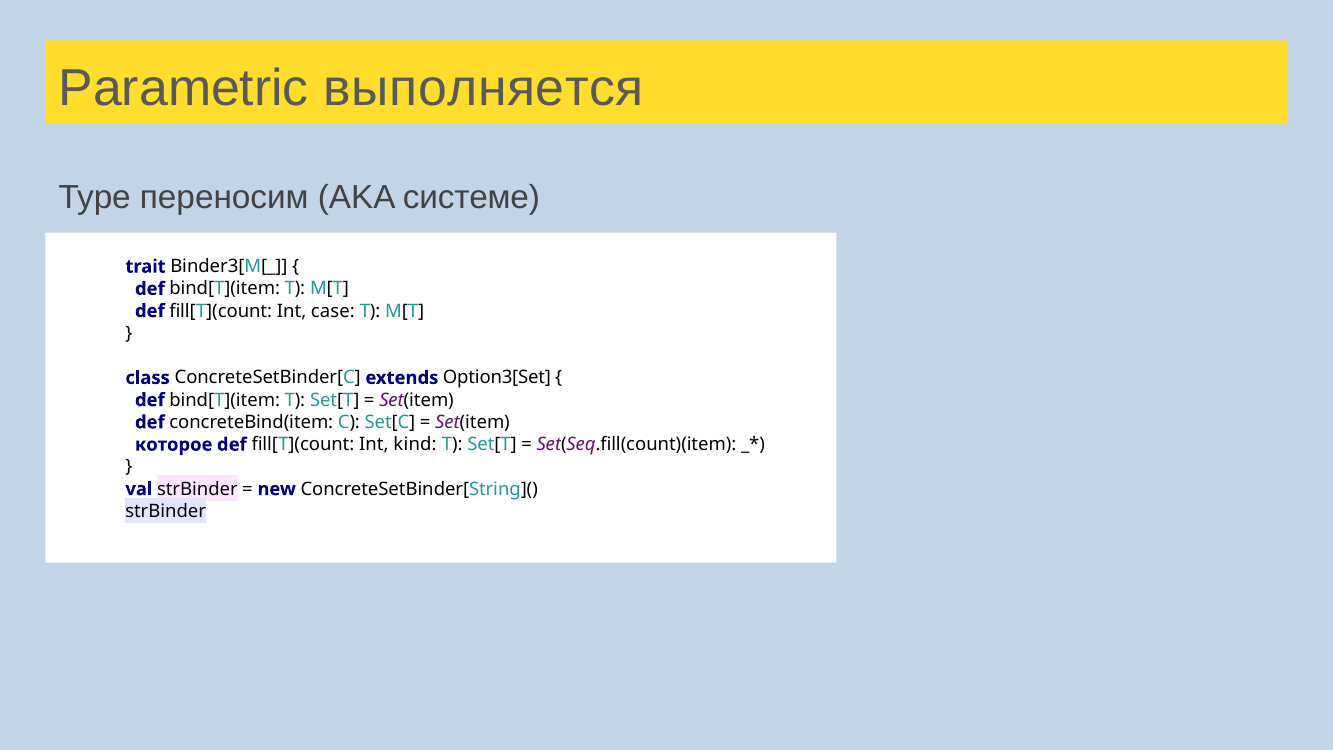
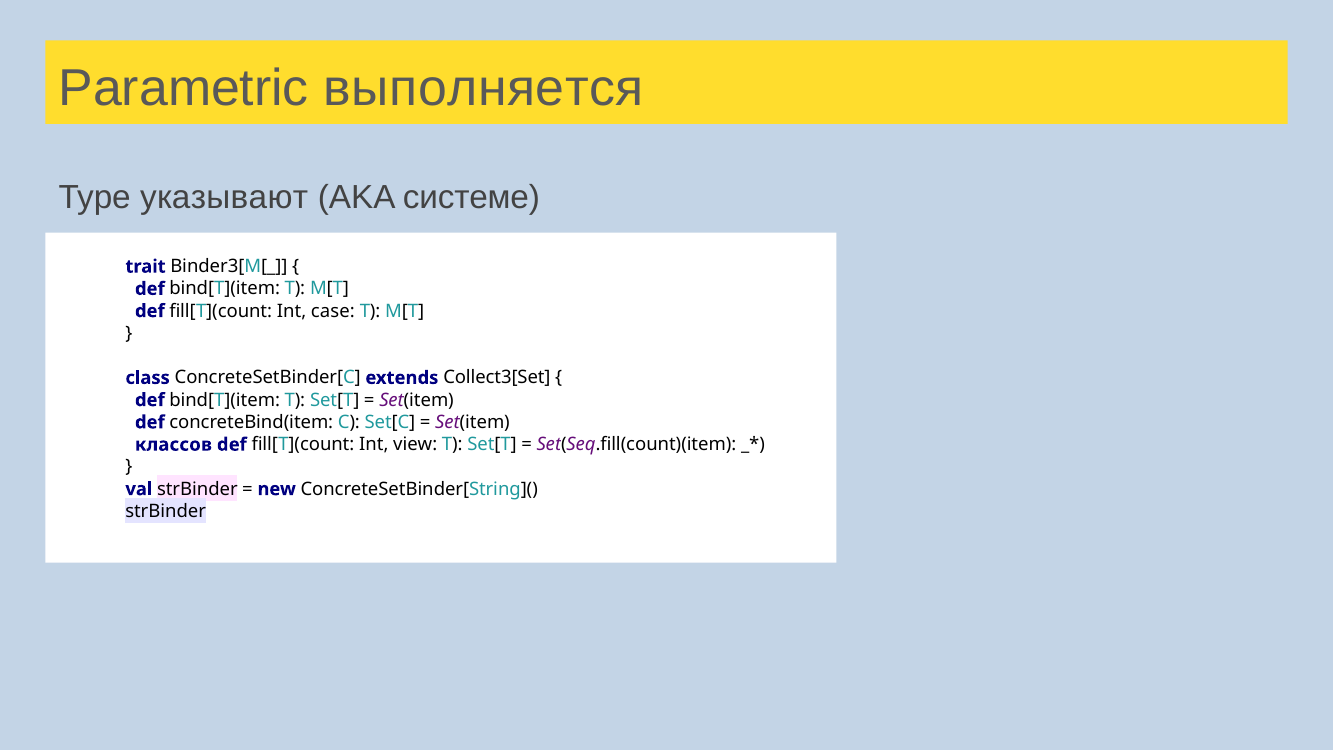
переносим: переносим -> указывают (224, 197)
Option3[Set: Option3[Set -> Collect3[Set (497, 378)
которое: которое -> классов (173, 444)
kind: kind -> view (415, 444)
